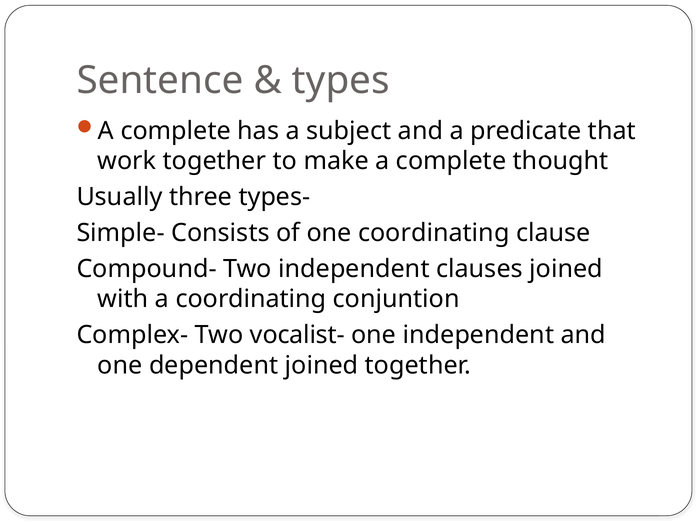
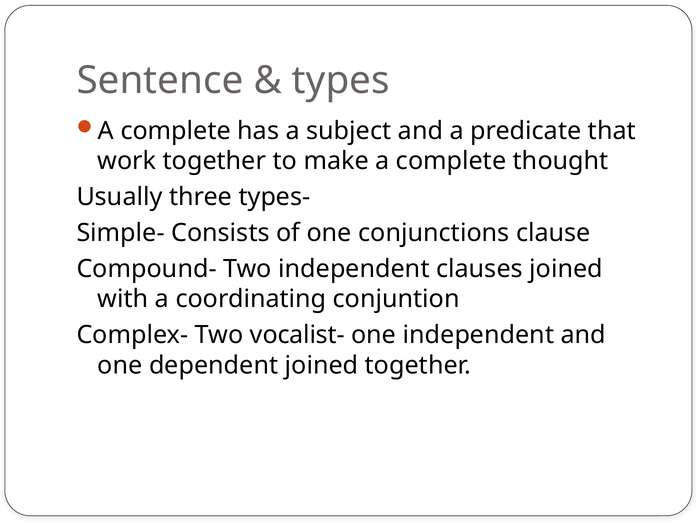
one coordinating: coordinating -> conjunctions (434, 233)
